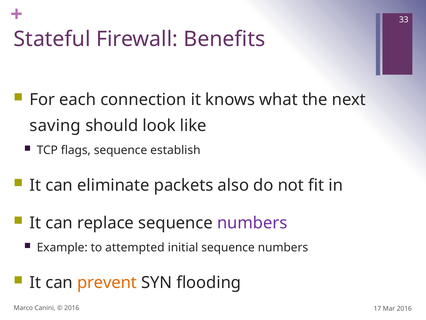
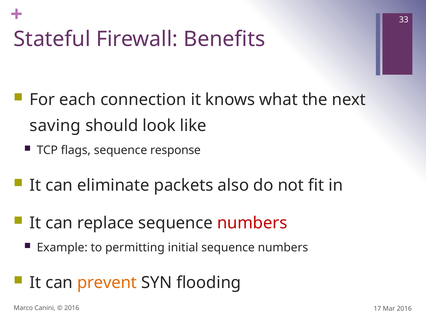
establish: establish -> response (175, 150)
numbers colour: purple -> red (252, 223)
attempted: attempted -> permitting (135, 247)
